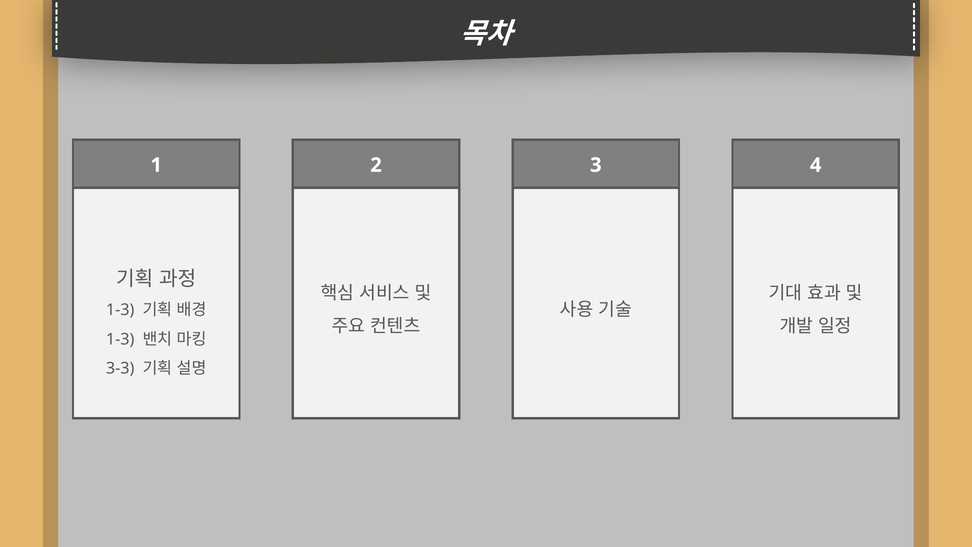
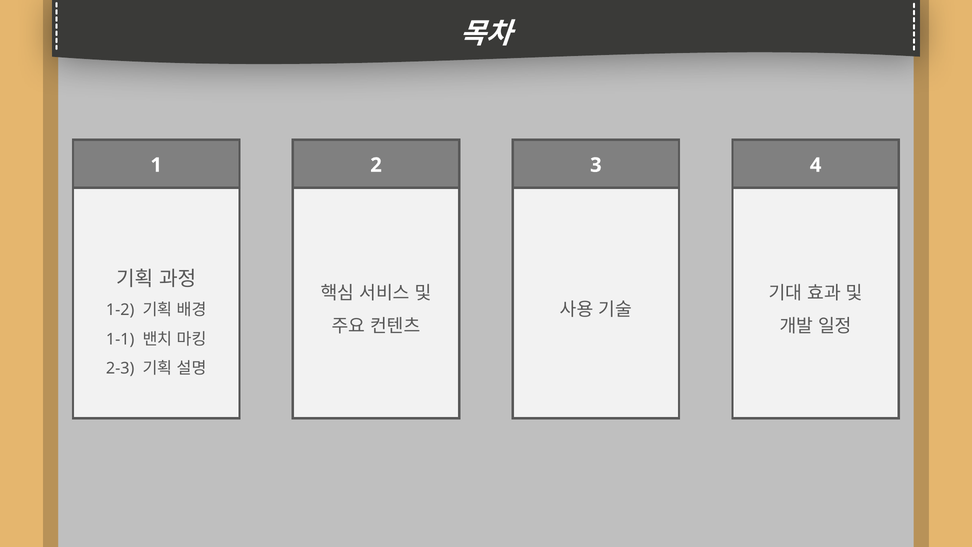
1-3: 1-3 -> 1-2 (120, 310)
1-3: 1-3 -> 1-1 (120, 339)
3-3: 3-3 -> 2-3 (120, 368)
